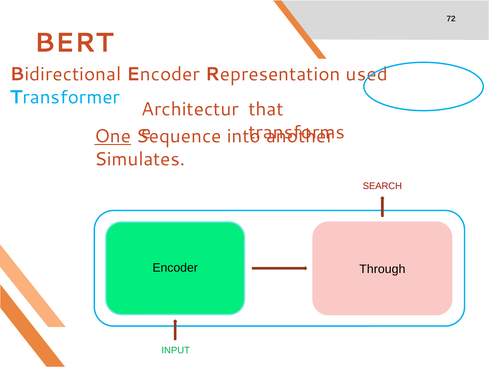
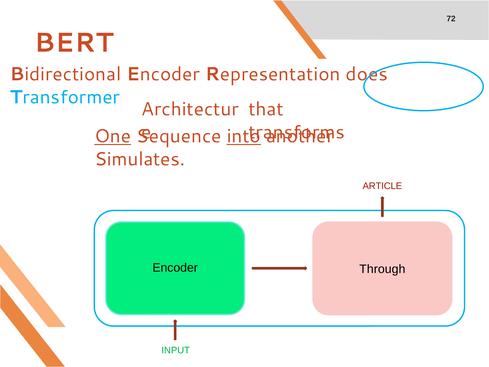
used: used -> does (367, 74)
into underline: none -> present (244, 136)
SEARCH: SEARCH -> ARTICLE (382, 186)
